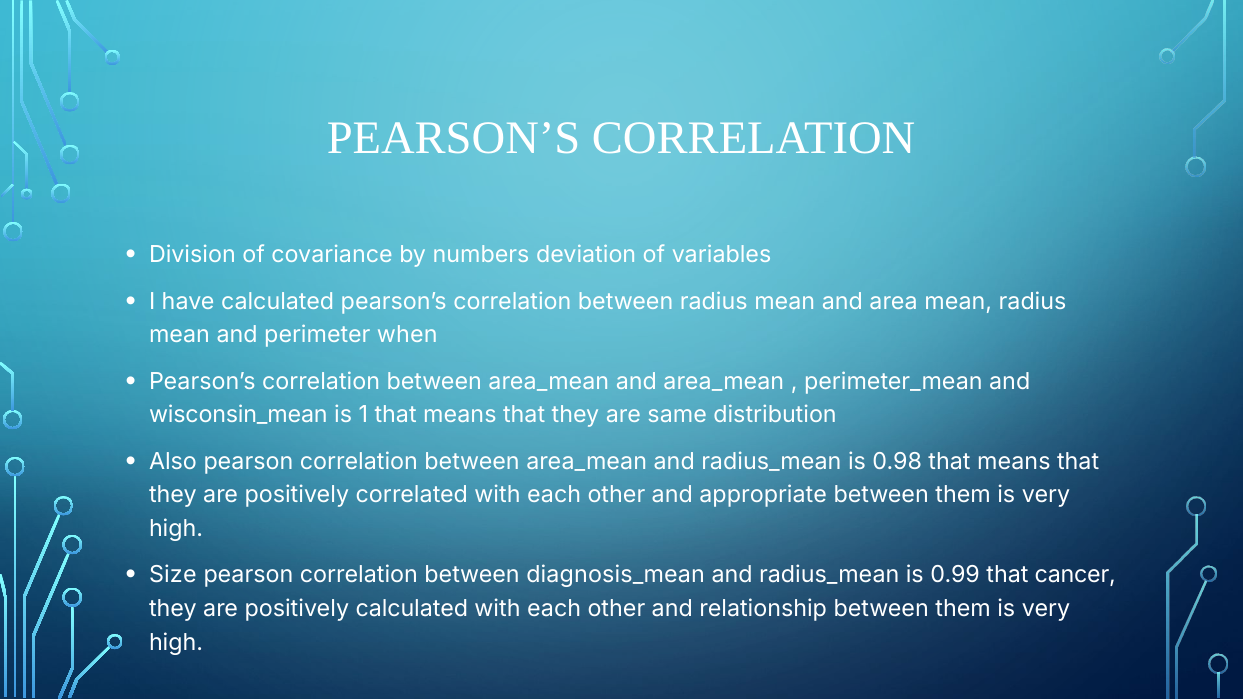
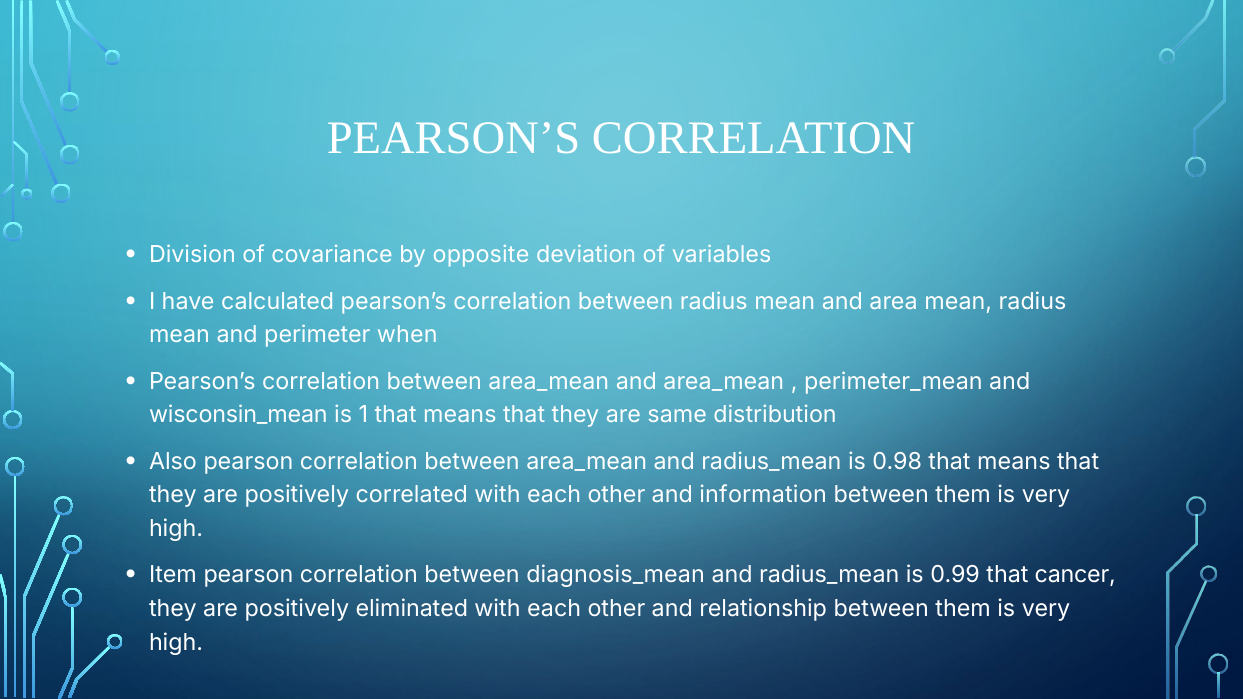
numbers: numbers -> opposite (481, 255)
appropriate: appropriate -> information (763, 495)
Size: Size -> Item (173, 575)
positively calculated: calculated -> eliminated (412, 609)
